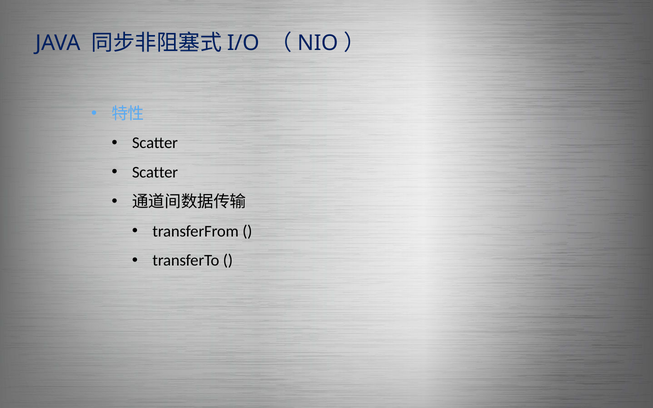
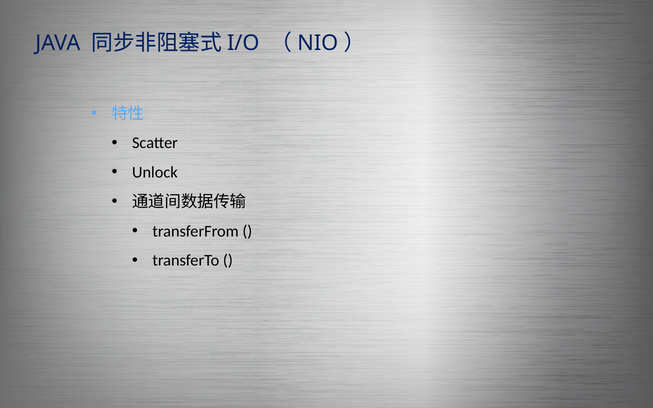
Scatter: Scatter -> Unlock (155, 173)
